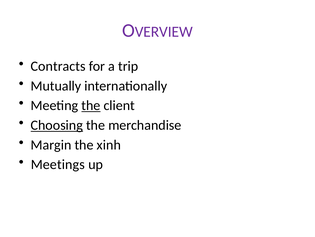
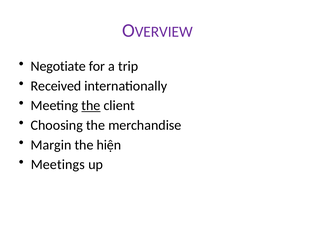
Contracts: Contracts -> Negotiate (58, 66)
Mutually: Mutually -> Received (56, 86)
Choosing underline: present -> none (57, 125)
xinh: xinh -> hiện (109, 144)
